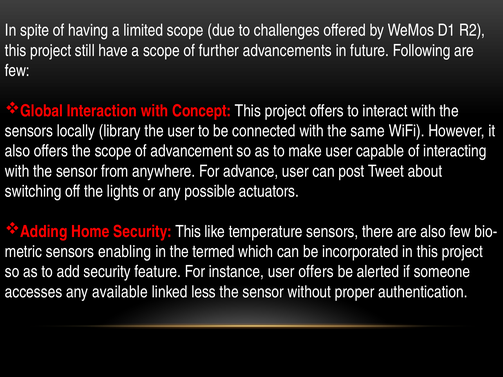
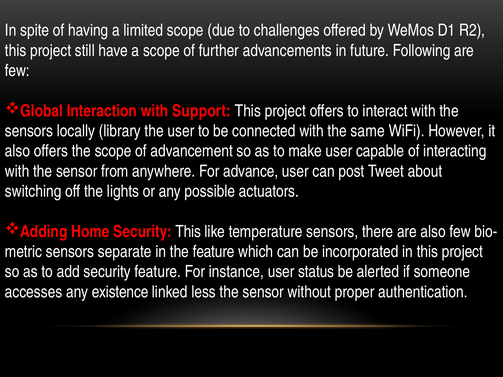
Concept: Concept -> Support (202, 111)
enabling: enabling -> separate (125, 252)
the termed: termed -> feature (214, 252)
user offers: offers -> status (316, 272)
available: available -> existence (120, 292)
